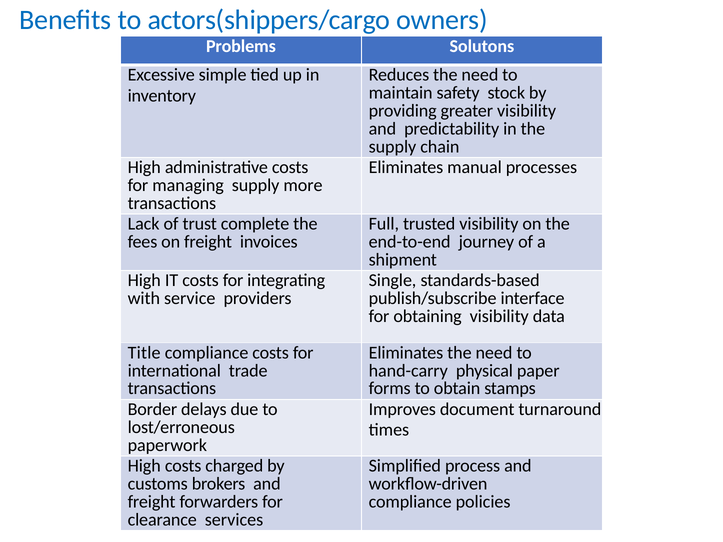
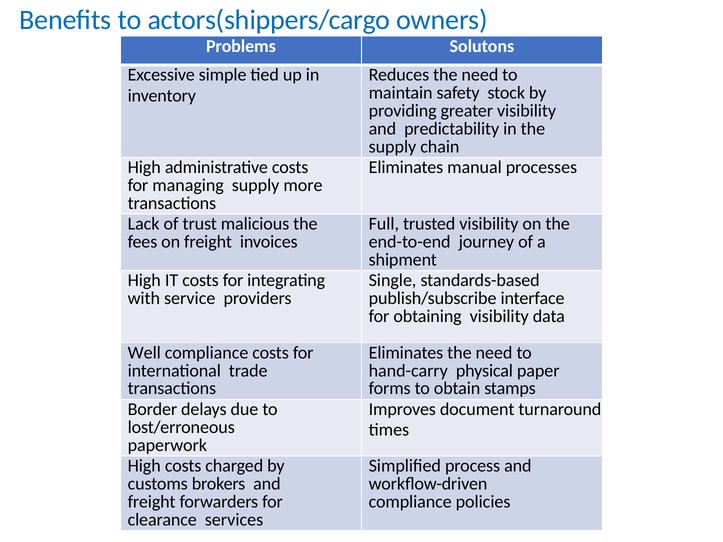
complete: complete -> malicious (255, 224)
Title: Title -> Well (144, 353)
